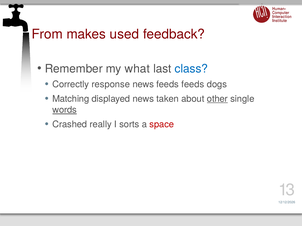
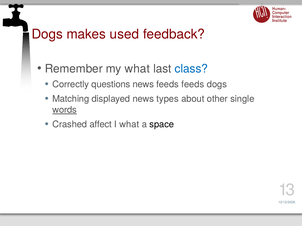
From: From -> Dogs (47, 34)
response: response -> questions (111, 85)
taken: taken -> types (168, 99)
other underline: present -> none (217, 99)
really: really -> affect (101, 125)
I sorts: sorts -> what (129, 125)
space colour: red -> black (162, 125)
